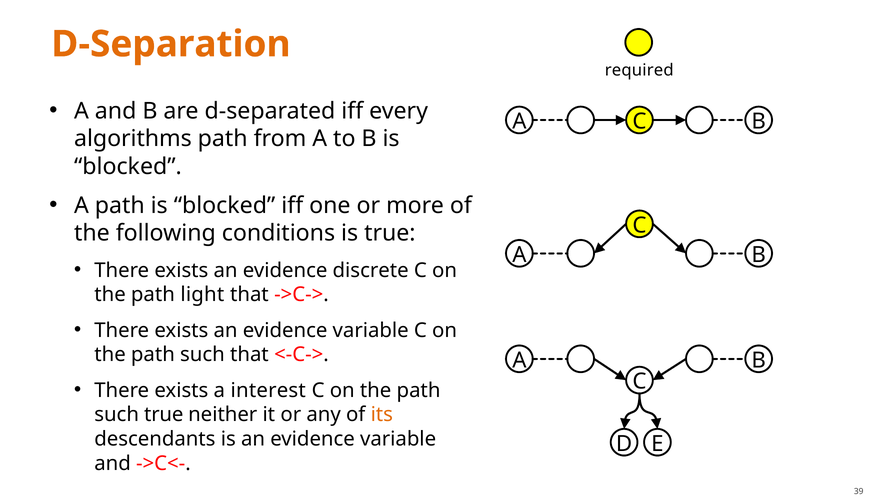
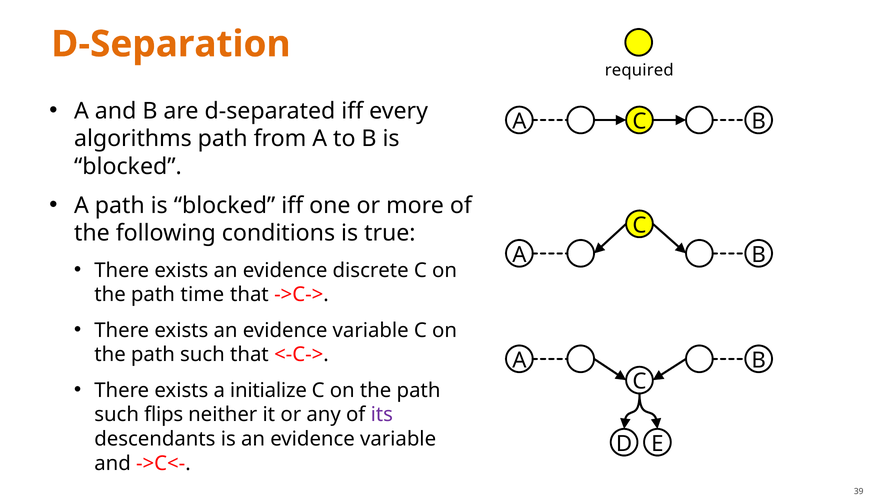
light: light -> time (202, 295)
interest: interest -> initialize (268, 391)
such true: true -> flips (164, 415)
its colour: orange -> purple (382, 415)
